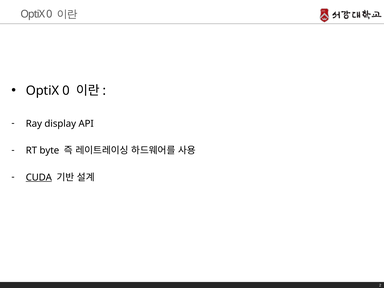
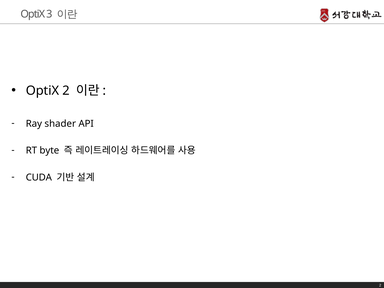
0: 0 -> 3 (49, 14)
0: 0 -> 2 (66, 91)
display: display -> shader (60, 124)
CUDA underline: present -> none (39, 177)
